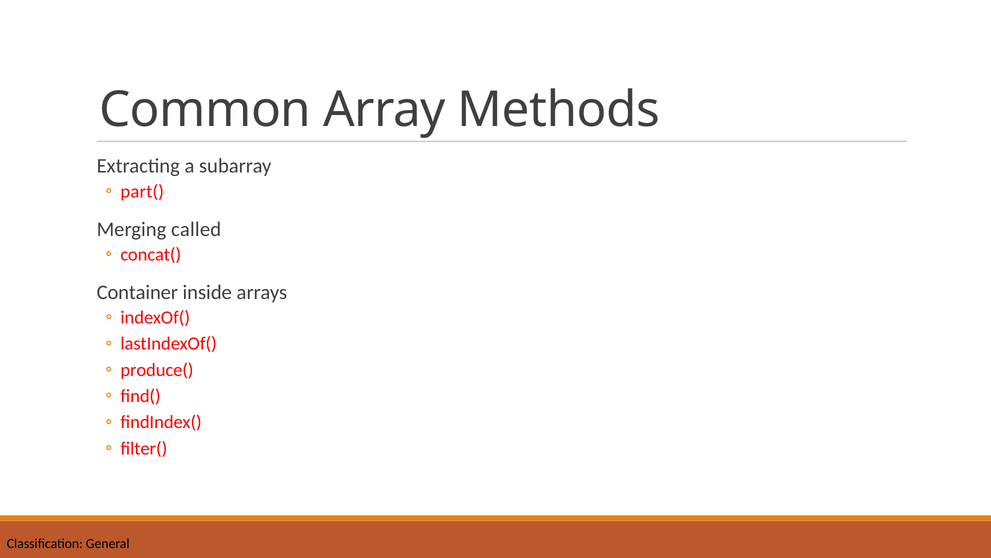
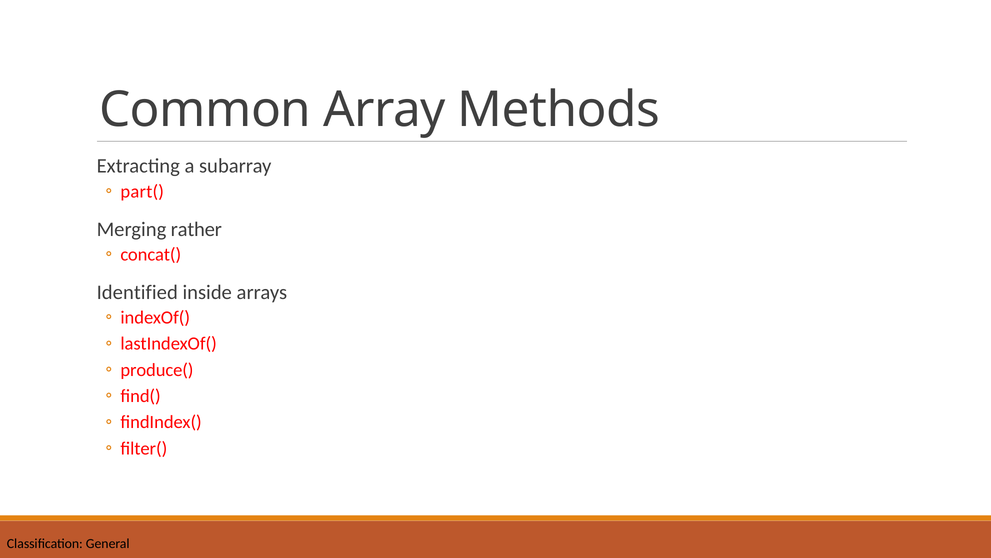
called: called -> rather (196, 229)
Container: Container -> Identified (137, 292)
